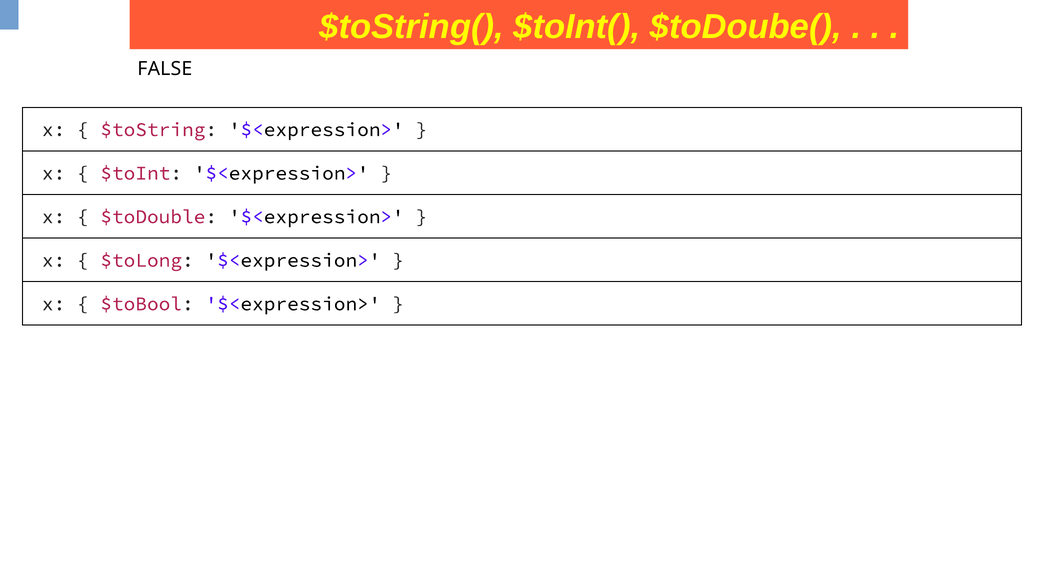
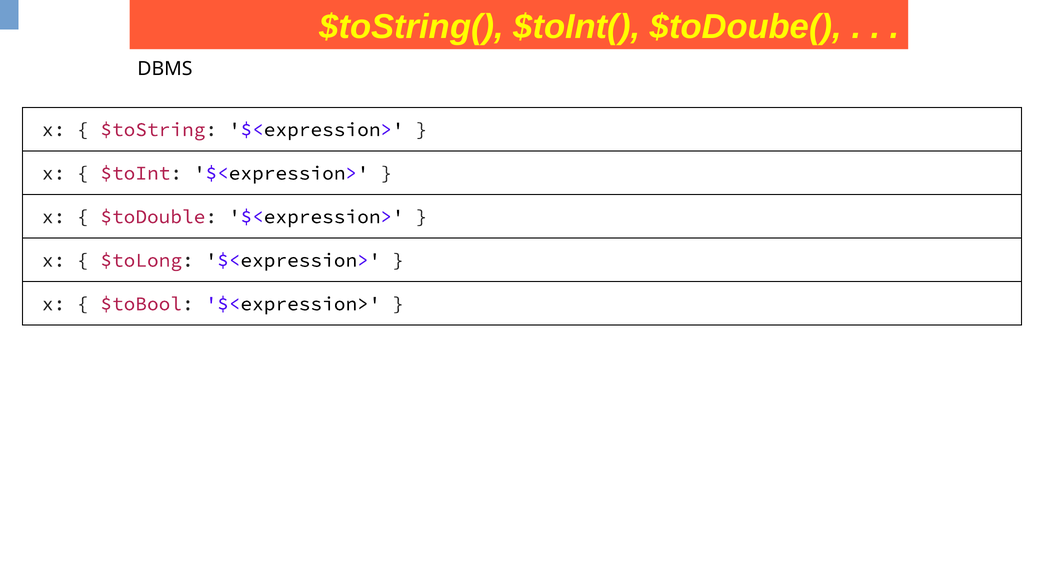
FALSE: FALSE -> DBMS (165, 69)
